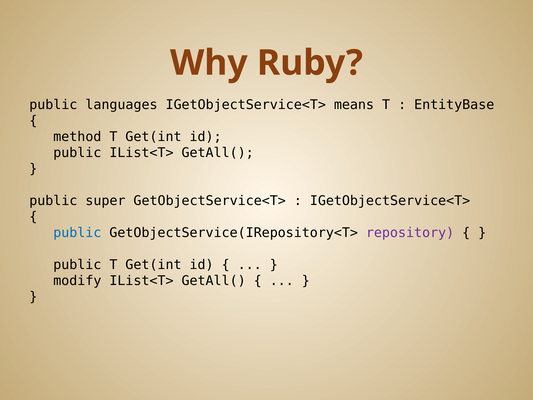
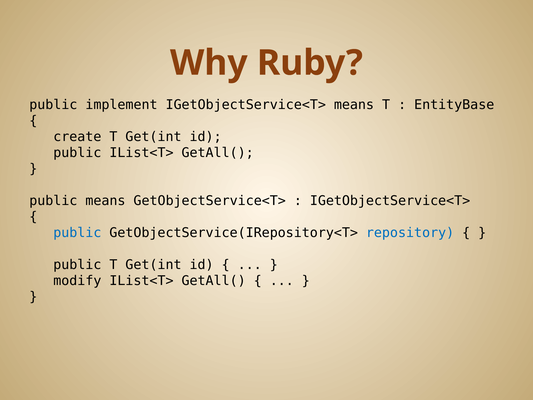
languages: languages -> implement (121, 105)
method: method -> create (77, 137)
public super: super -> means (105, 201)
repository colour: purple -> blue (410, 233)
